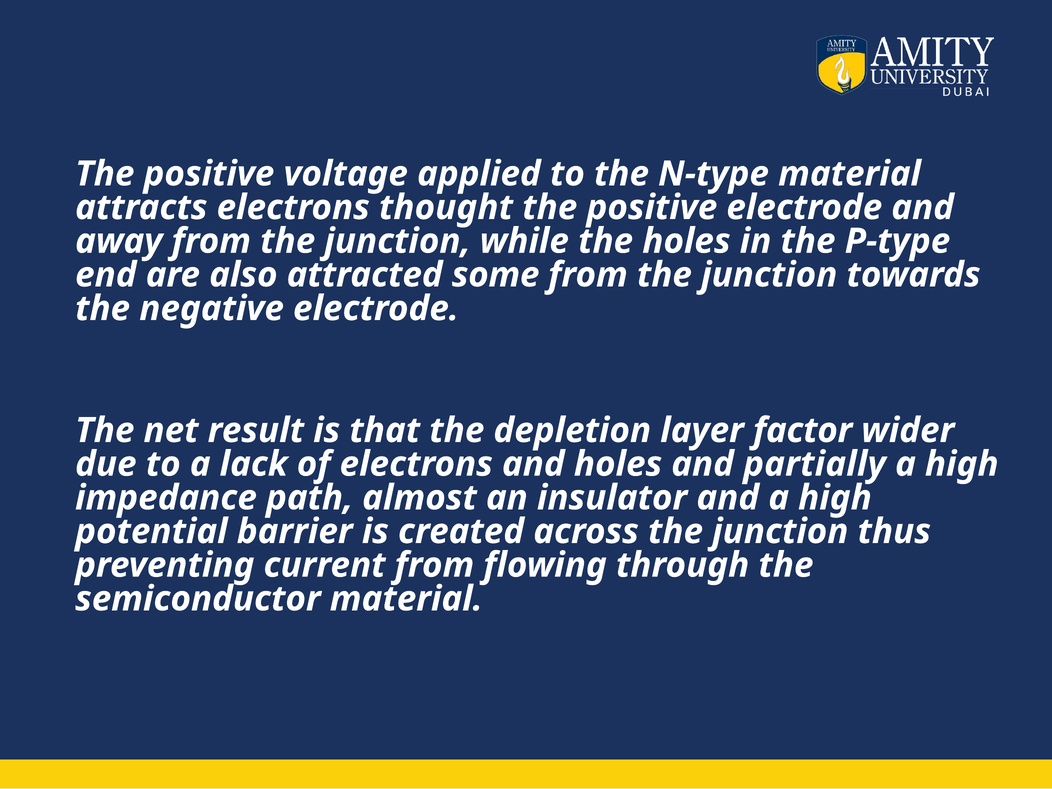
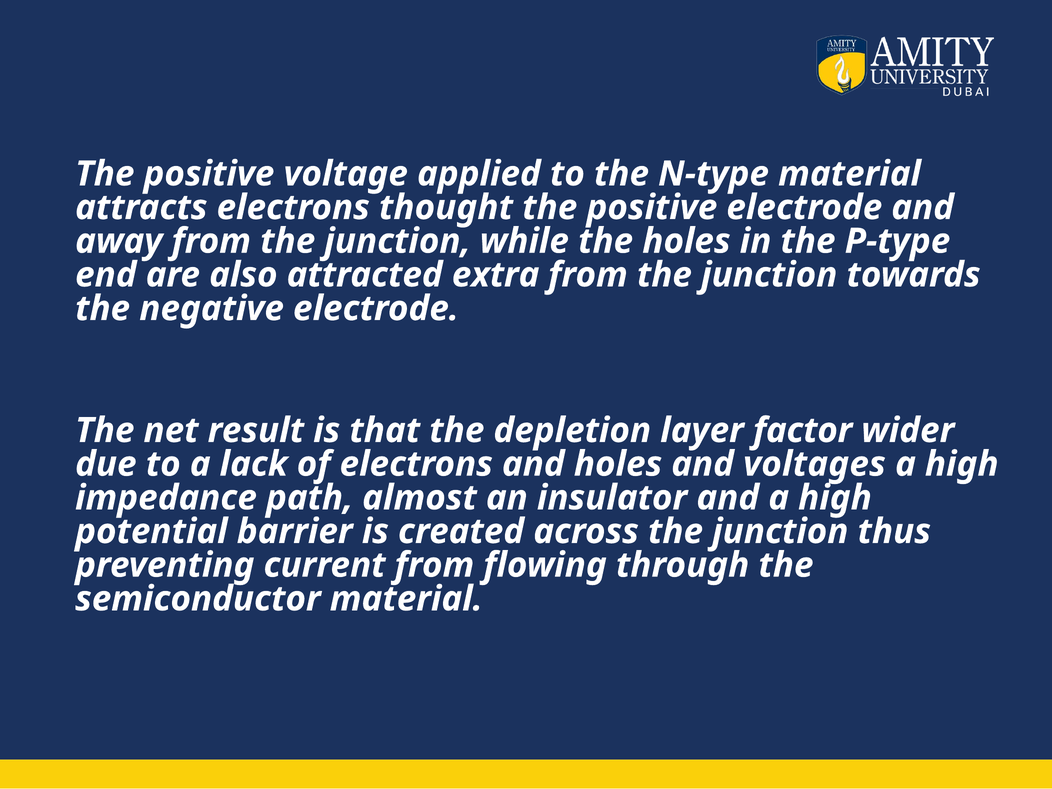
some: some -> extra (496, 275)
partially: partially -> voltages (814, 464)
